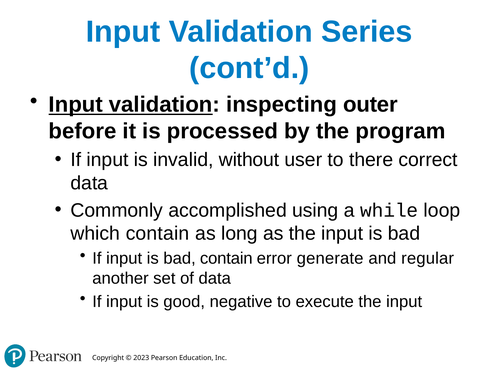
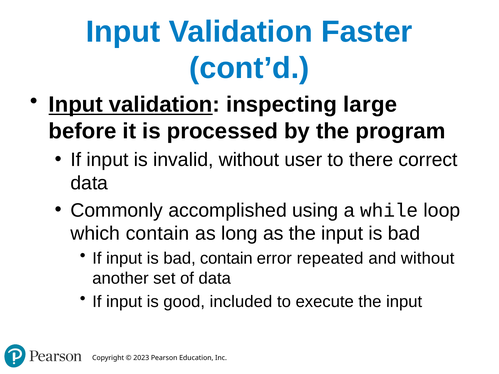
Series: Series -> Faster (367, 32)
outer: outer -> large (370, 105)
generate: generate -> repeated (330, 259)
and regular: regular -> without (428, 259)
negative: negative -> included (241, 302)
